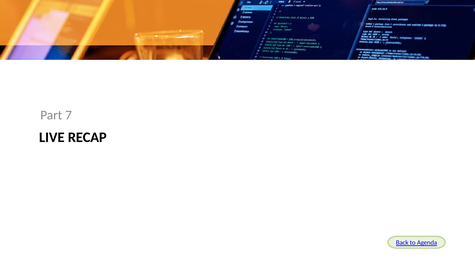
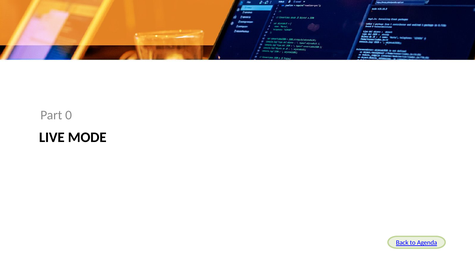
7: 7 -> 0 (69, 115)
RECAP: RECAP -> MODE (87, 138)
